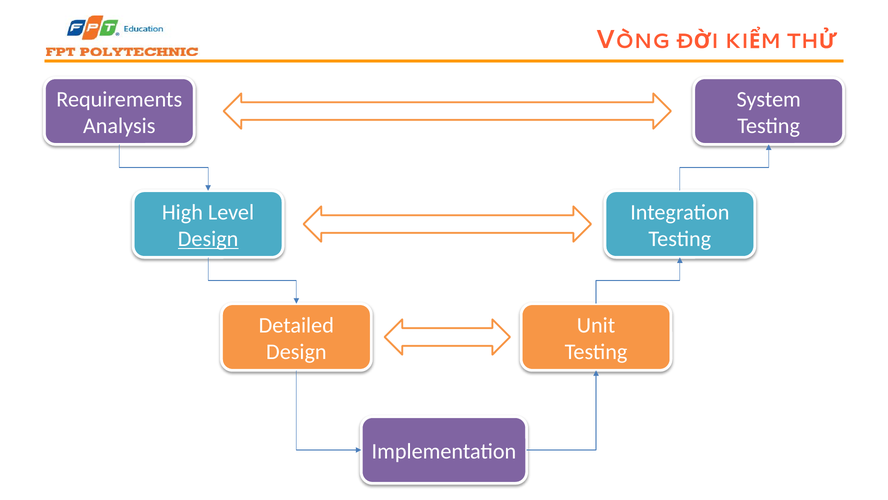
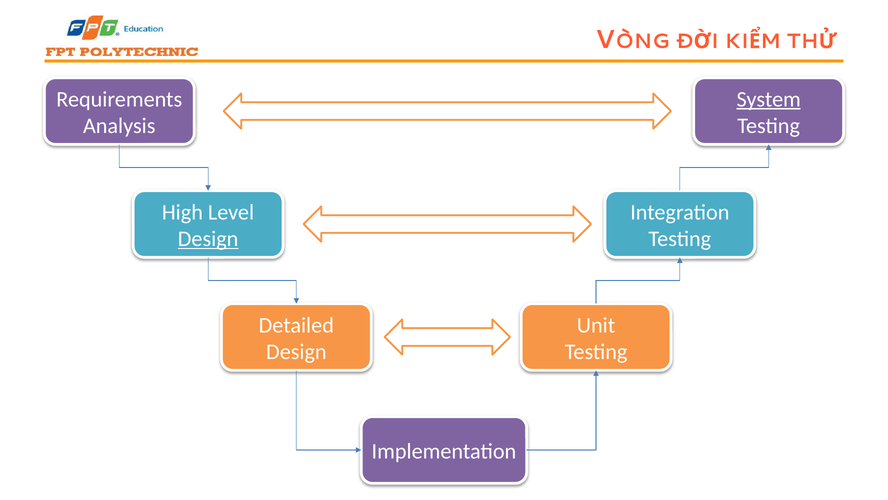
System underline: none -> present (769, 99)
